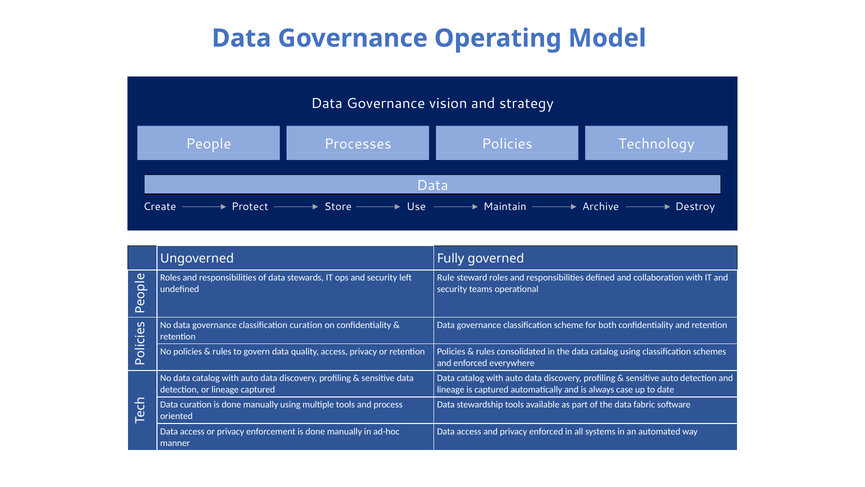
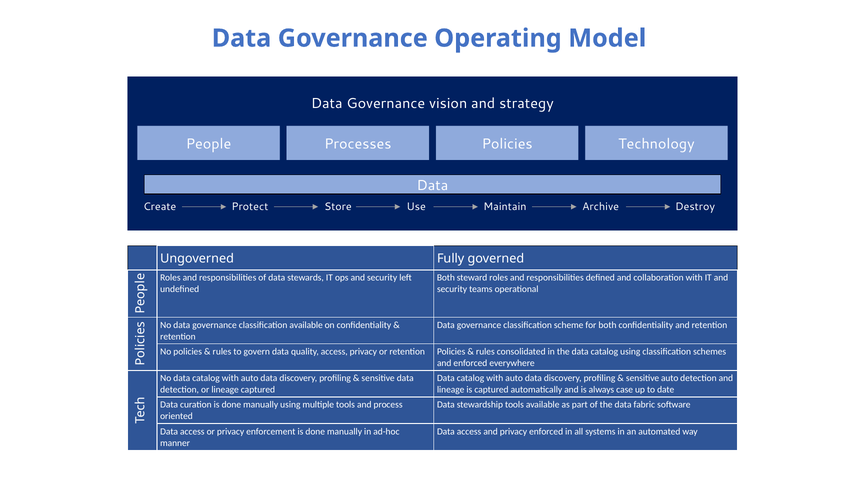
Rule: Rule -> Both (446, 278)
classification curation: curation -> available (306, 325)
